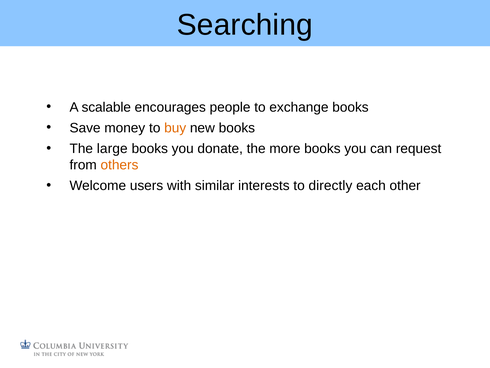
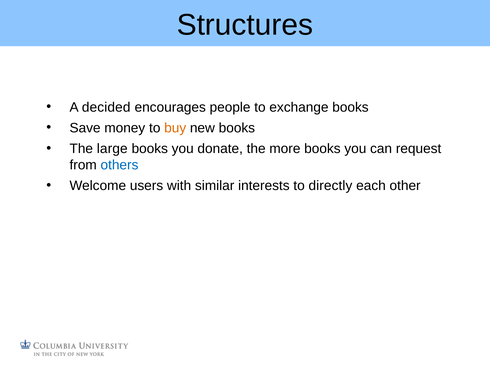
Searching: Searching -> Structures (245, 25)
scalable: scalable -> decided (106, 107)
others colour: orange -> blue (119, 165)
